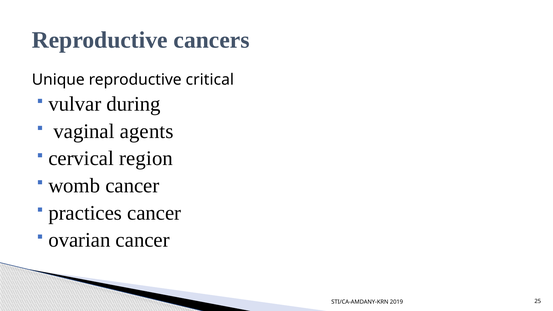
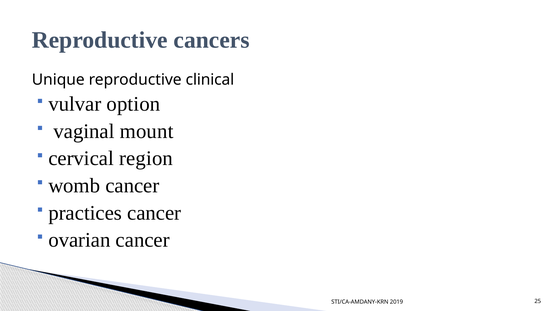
critical: critical -> clinical (210, 80)
during: during -> option (133, 104)
agents: agents -> mount (147, 131)
